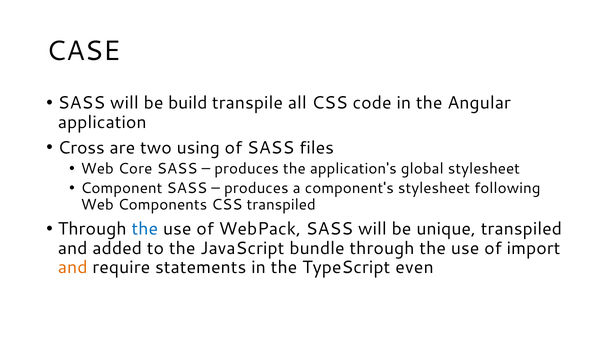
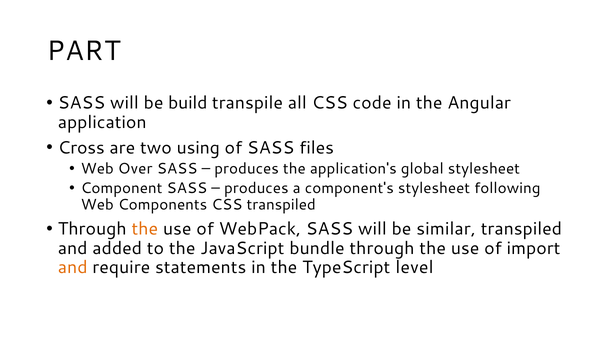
CASE: CASE -> PART (83, 51)
Core: Core -> Over (135, 169)
the colour: blue -> orange (145, 229)
unique: unique -> similar (446, 229)
even: even -> level (415, 267)
